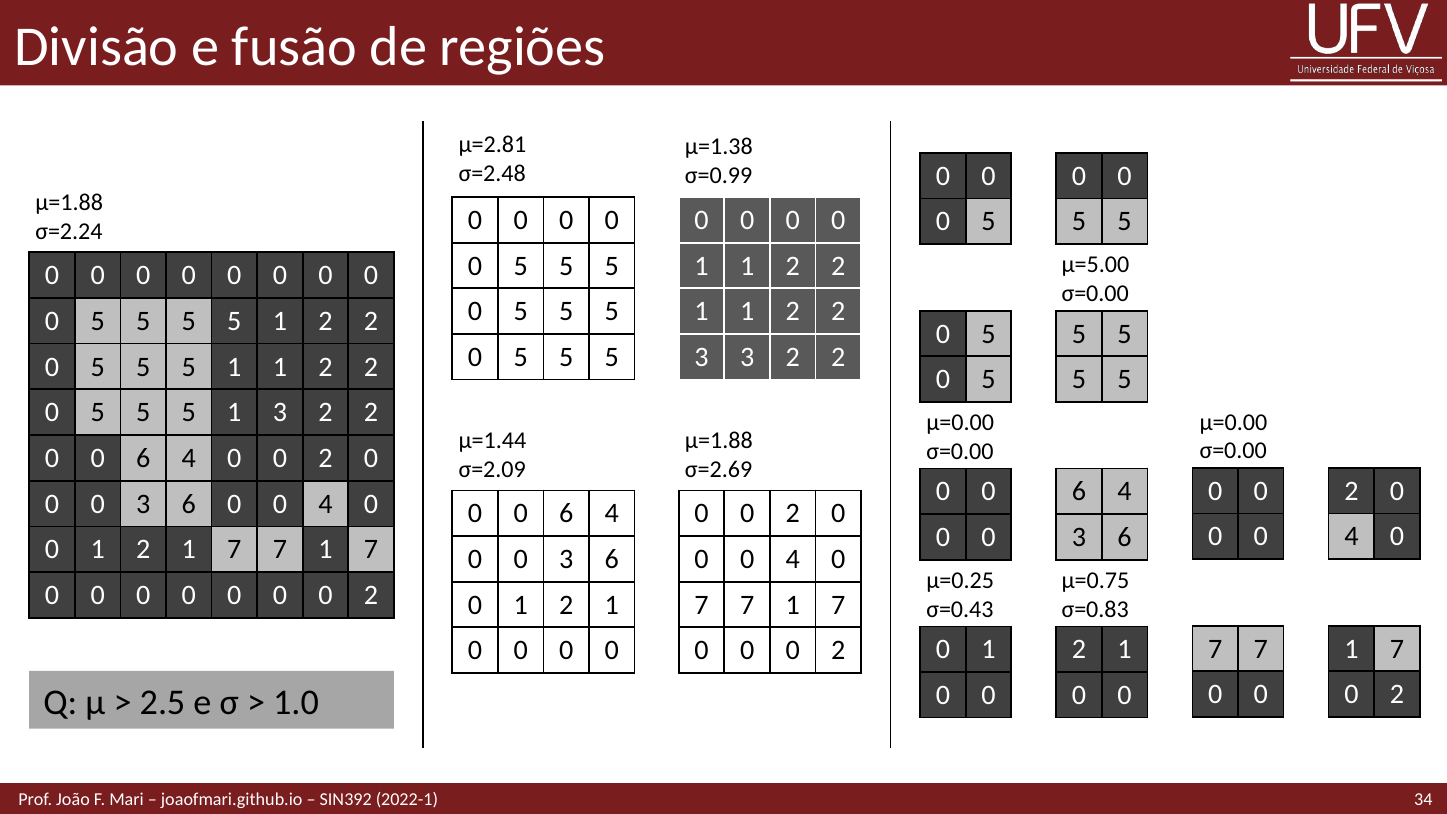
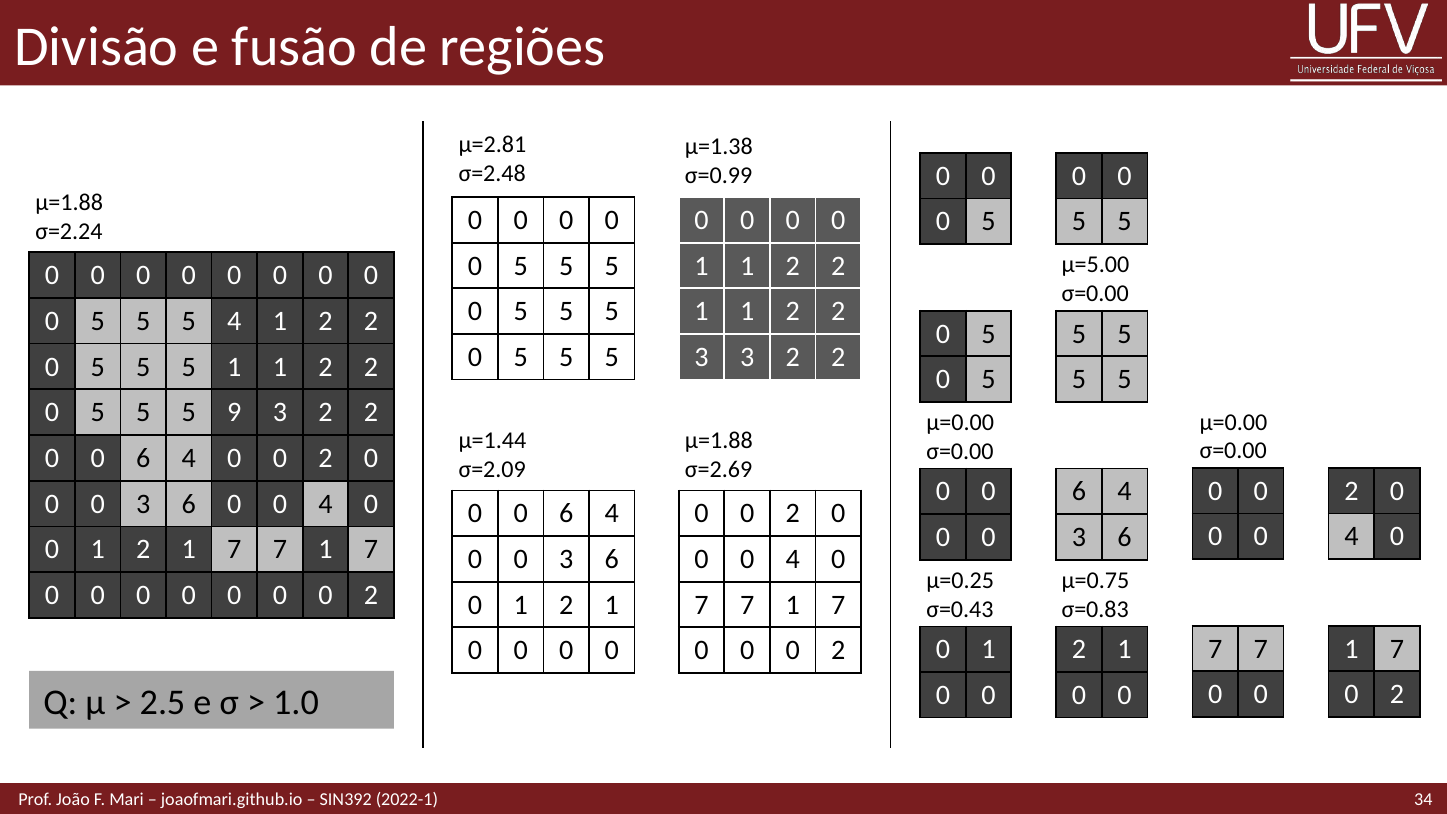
5: 5 -> 4 (234, 321)
1: 1 -> 9 (234, 412)
